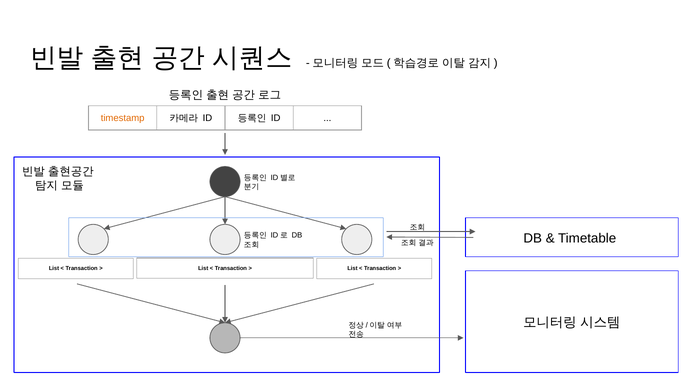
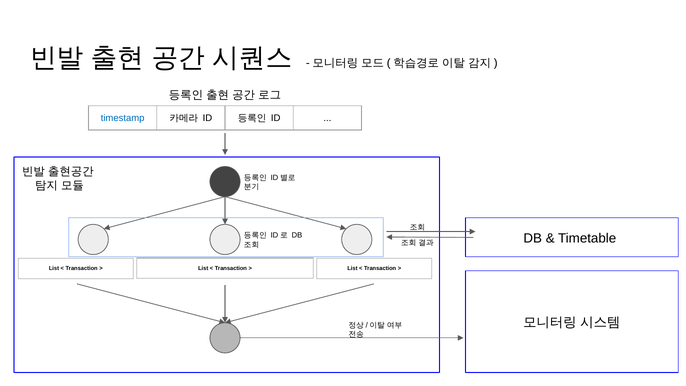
timestamp colour: orange -> blue (123, 118)
